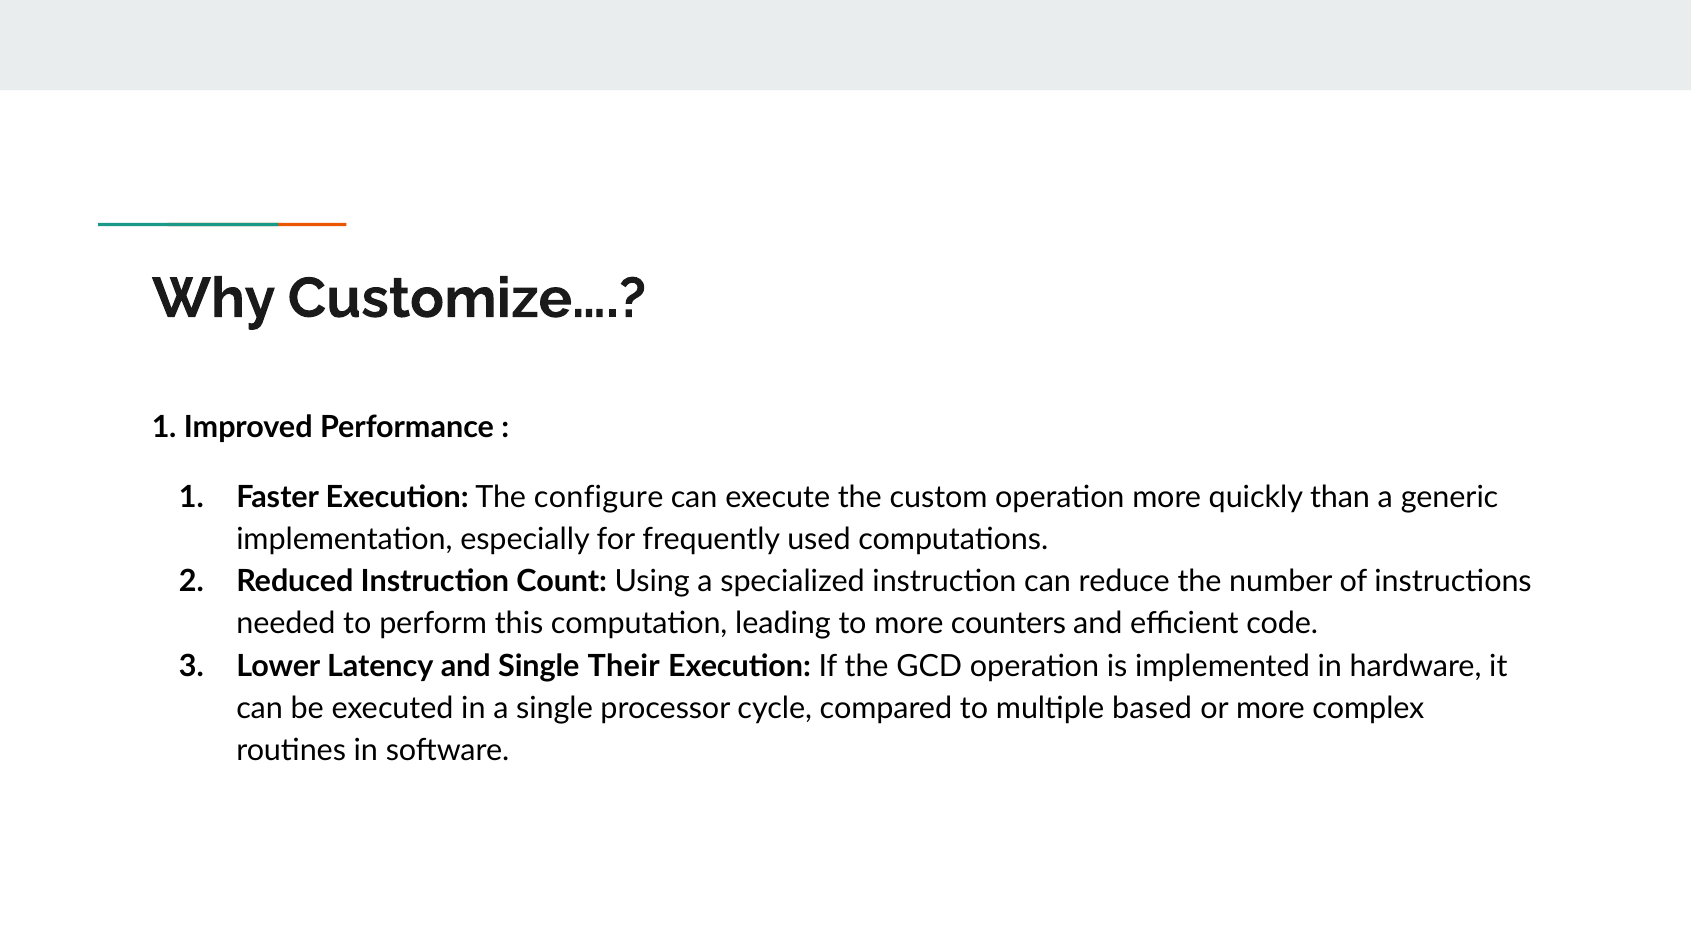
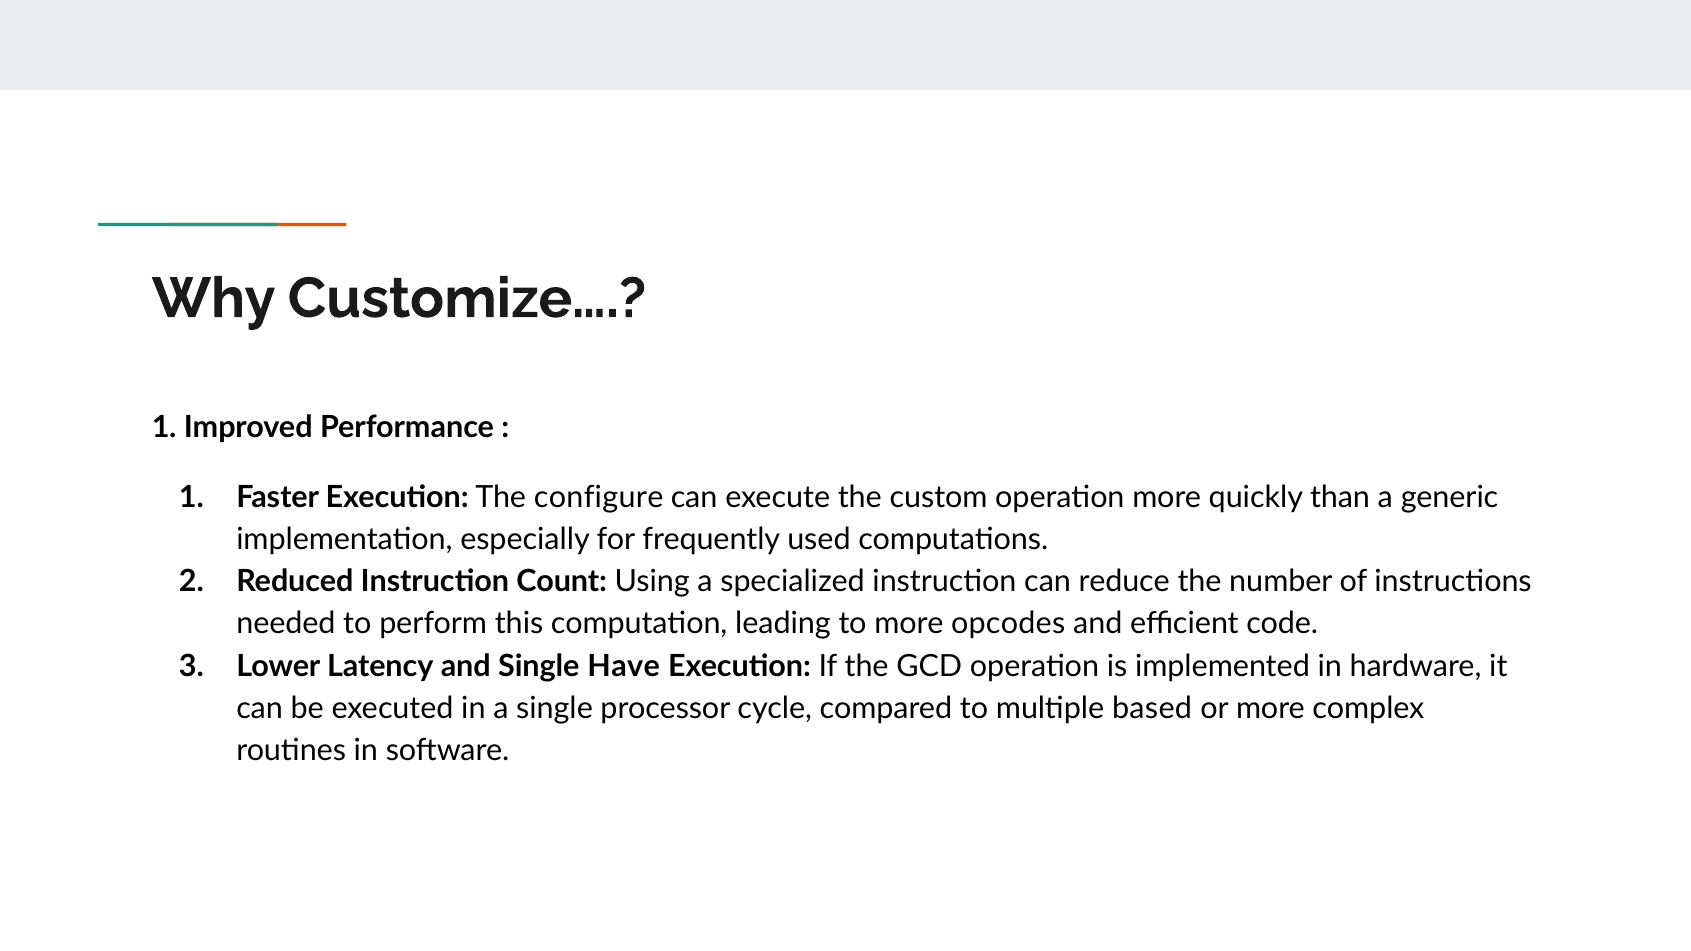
counters: counters -> opcodes (1008, 624)
Their: Their -> Have (624, 666)
